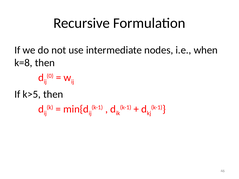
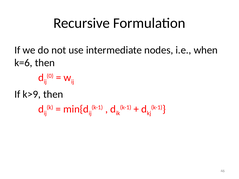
k=8: k=8 -> k=6 (23, 63)
k>5: k>5 -> k>9 (32, 94)
